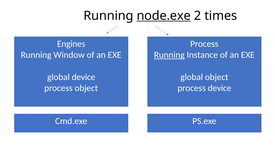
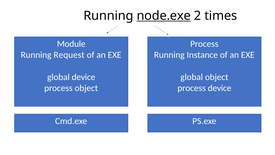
Engines: Engines -> Module (71, 44)
Window: Window -> Request (69, 55)
Running underline: present -> none (169, 55)
